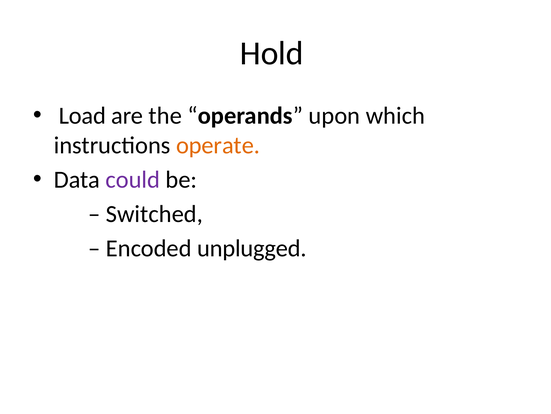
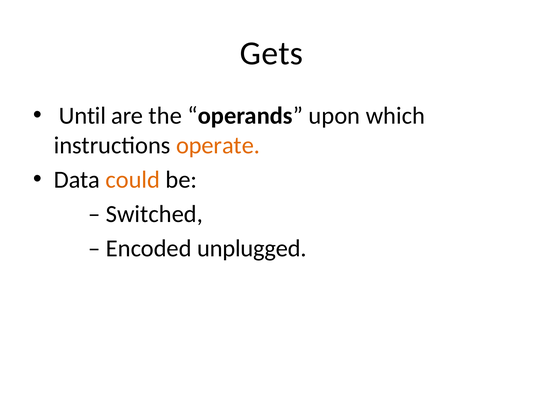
Hold: Hold -> Gets (272, 53)
Load: Load -> Until (82, 116)
could colour: purple -> orange (133, 179)
